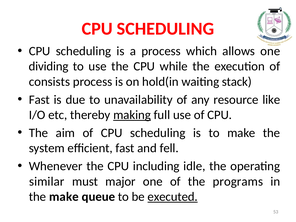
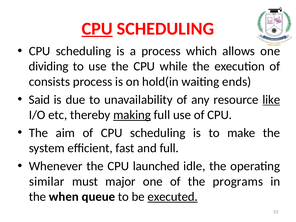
CPU underline: none -> present (97, 29)
stack: stack -> ends (237, 82)
Fast: Fast -> Said (39, 100)
like underline: none -> present (271, 100)
and fell: fell -> full (169, 148)
including: including -> launched (156, 166)
the make: make -> when (64, 197)
